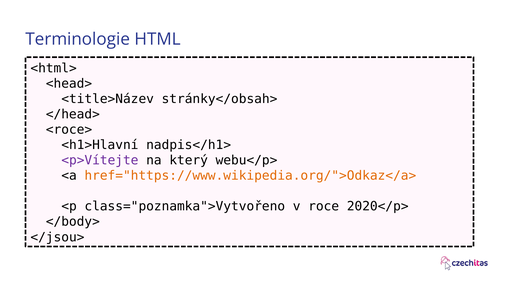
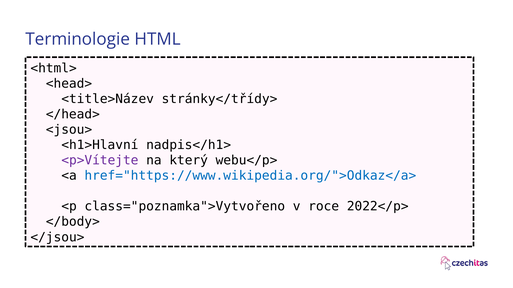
stránky</obsah>: stránky</obsah> -> stránky</třídy> (219, 99)
<roce>: <roce> -> <jsou> (69, 130)
href="https://www.wikipedia.org/">Odkaz</a> colour: orange -> blue (250, 176)
2020</p>: 2020</p> -> 2022</p> (378, 207)
